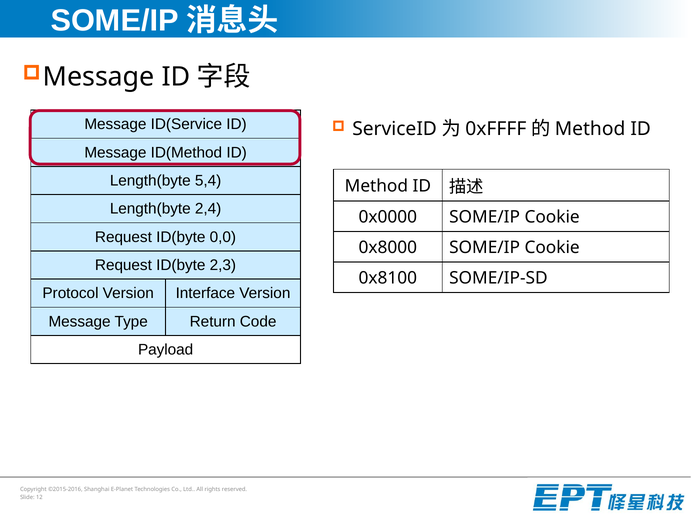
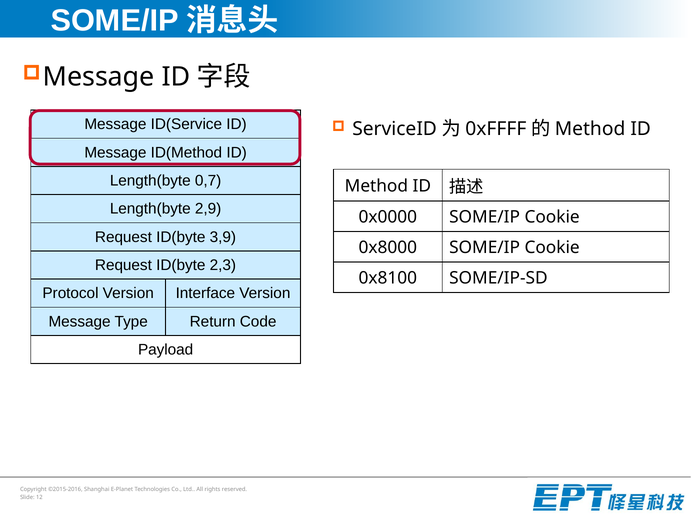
5,4: 5,4 -> 0,7 (208, 181)
2,4: 2,4 -> 2,9 (208, 209)
0,0: 0,0 -> 3,9 (223, 237)
